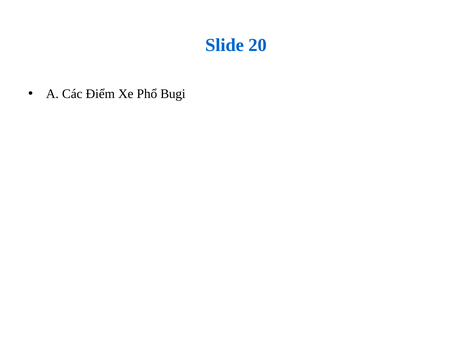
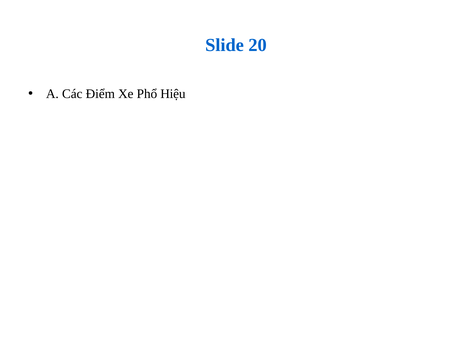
Bugi: Bugi -> Hiệu (173, 94)
